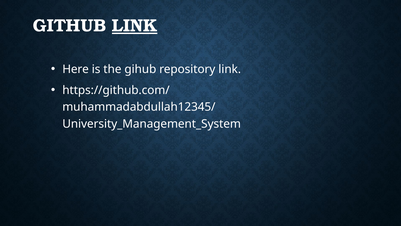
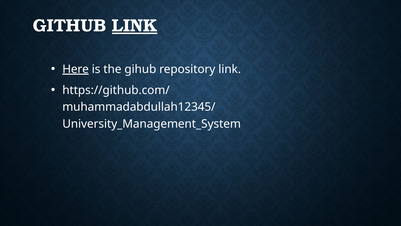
Here underline: none -> present (76, 69)
